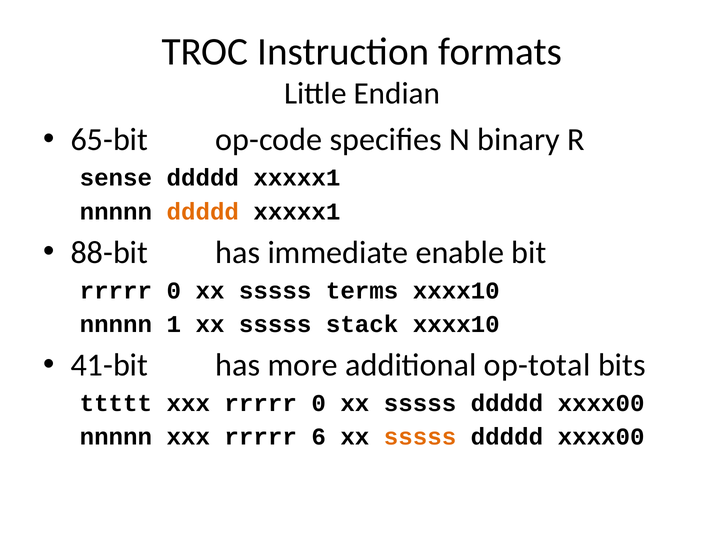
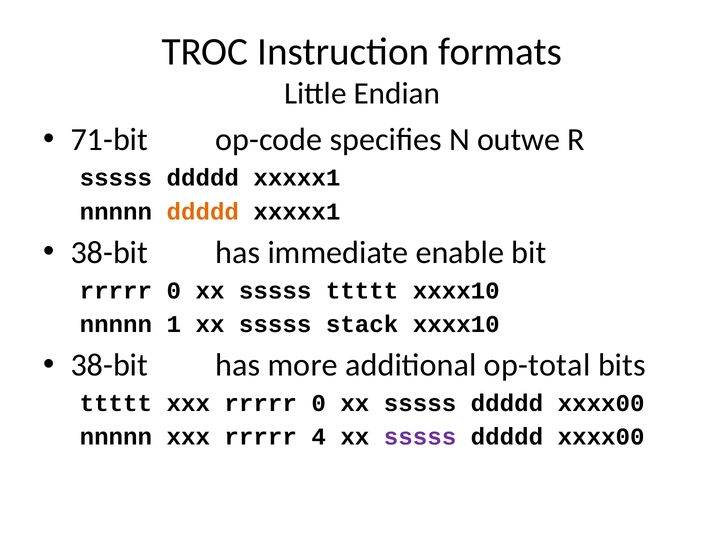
65-bit: 65-bit -> 71-bit (109, 140)
binary: binary -> outwe (519, 140)
sense: sense -> sssss (116, 178)
88-bit: 88-bit -> 38-bit (109, 253)
sssss terms: terms -> ttttt (362, 291)
41-bit: 41-bit -> 38-bit (109, 365)
6: 6 -> 4 (319, 437)
sssss colour: orange -> purple (420, 437)
